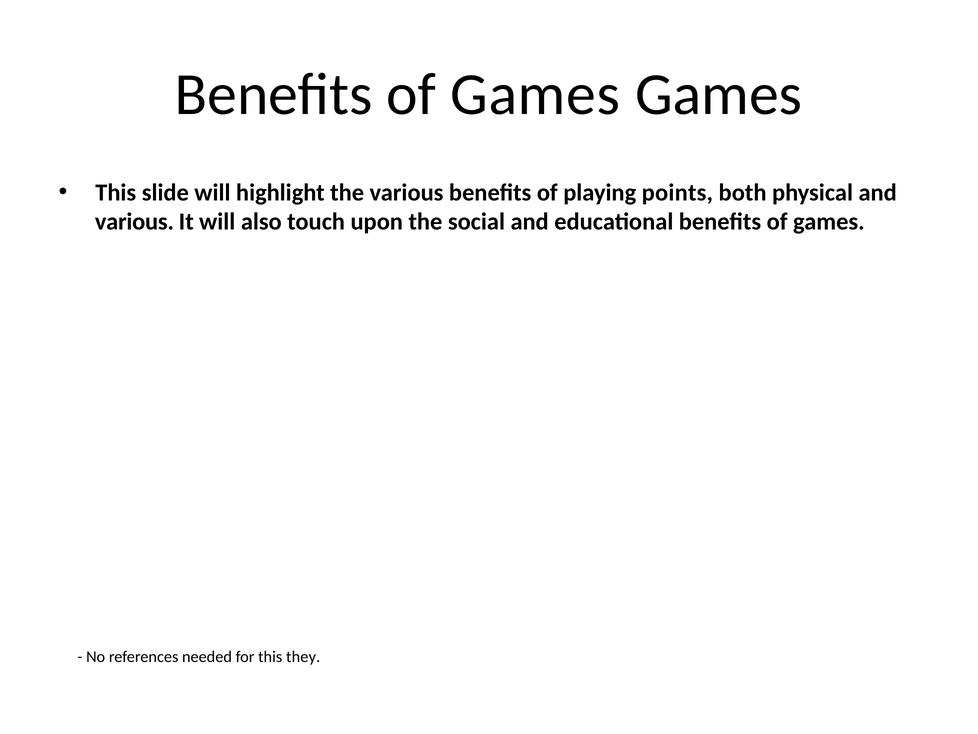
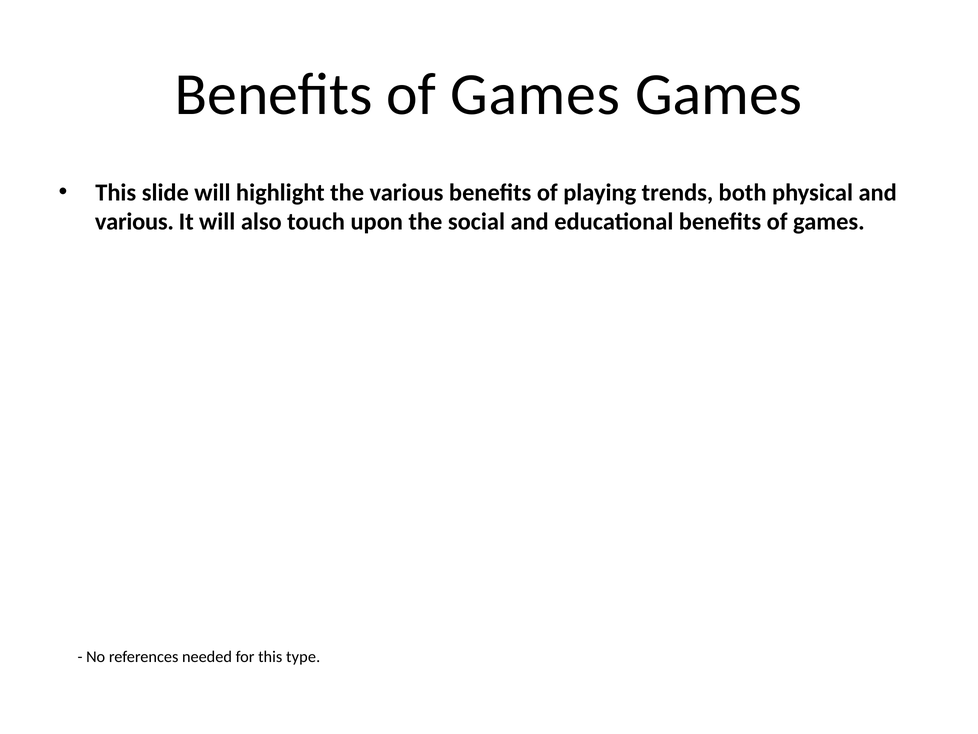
points: points -> trends (677, 192)
they: they -> type (303, 656)
